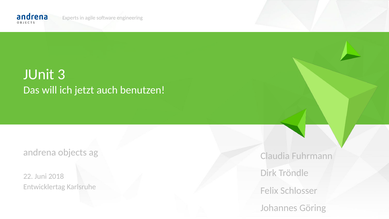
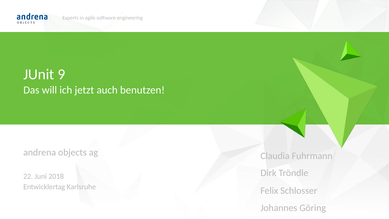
3: 3 -> 9 (62, 74)
